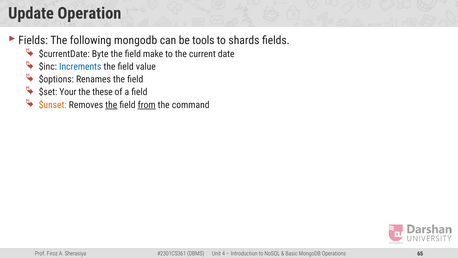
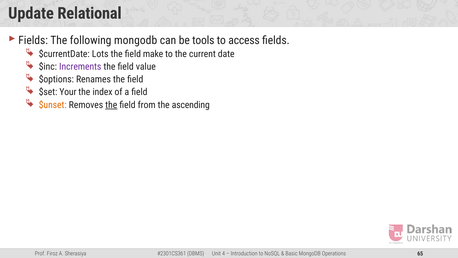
Operation: Operation -> Relational (89, 13)
shards: shards -> access (244, 40)
Byte: Byte -> Lots (100, 54)
Increments colour: blue -> purple (80, 67)
these: these -> index (102, 92)
from underline: present -> none (147, 105)
command: command -> ascending (191, 105)
